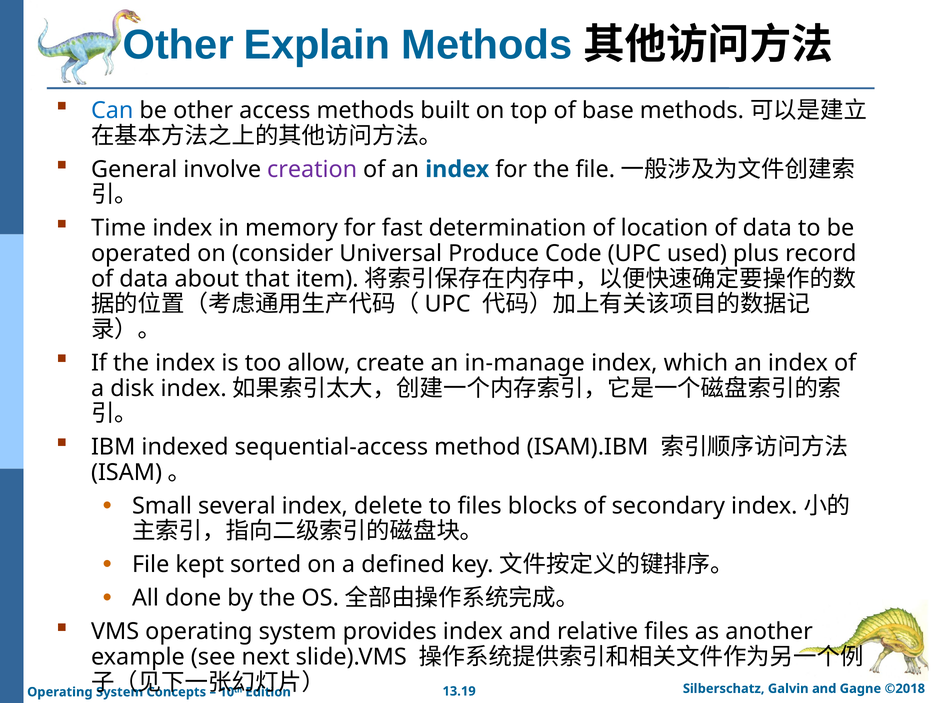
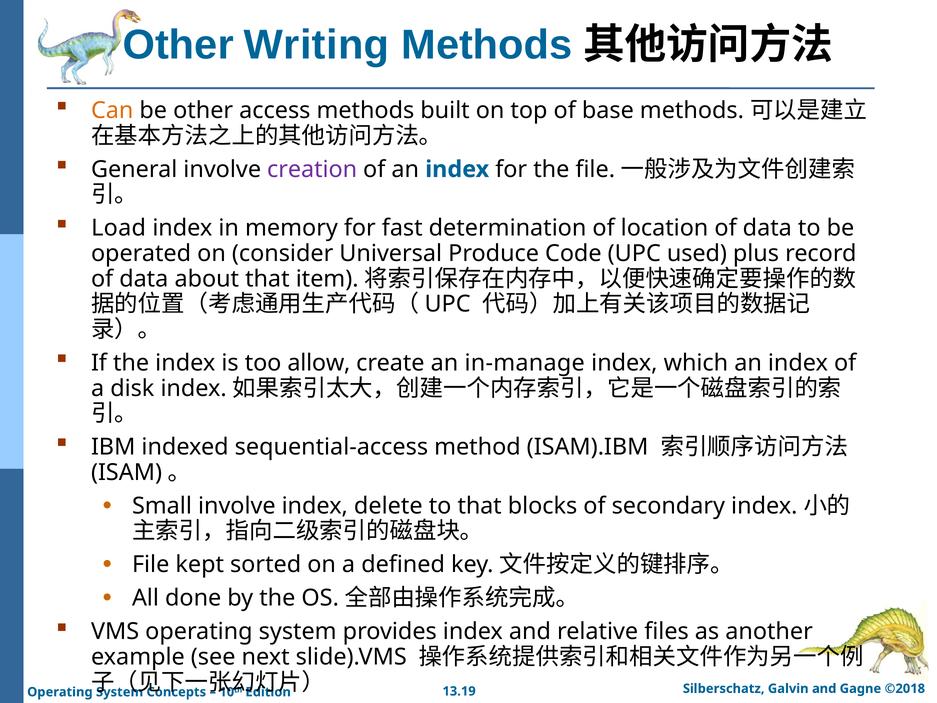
Explain: Explain -> Writing (317, 45)
Can colour: blue -> orange (112, 111)
Time: Time -> Load (119, 228)
Small several: several -> involve (237, 506)
to files: files -> that (480, 506)
